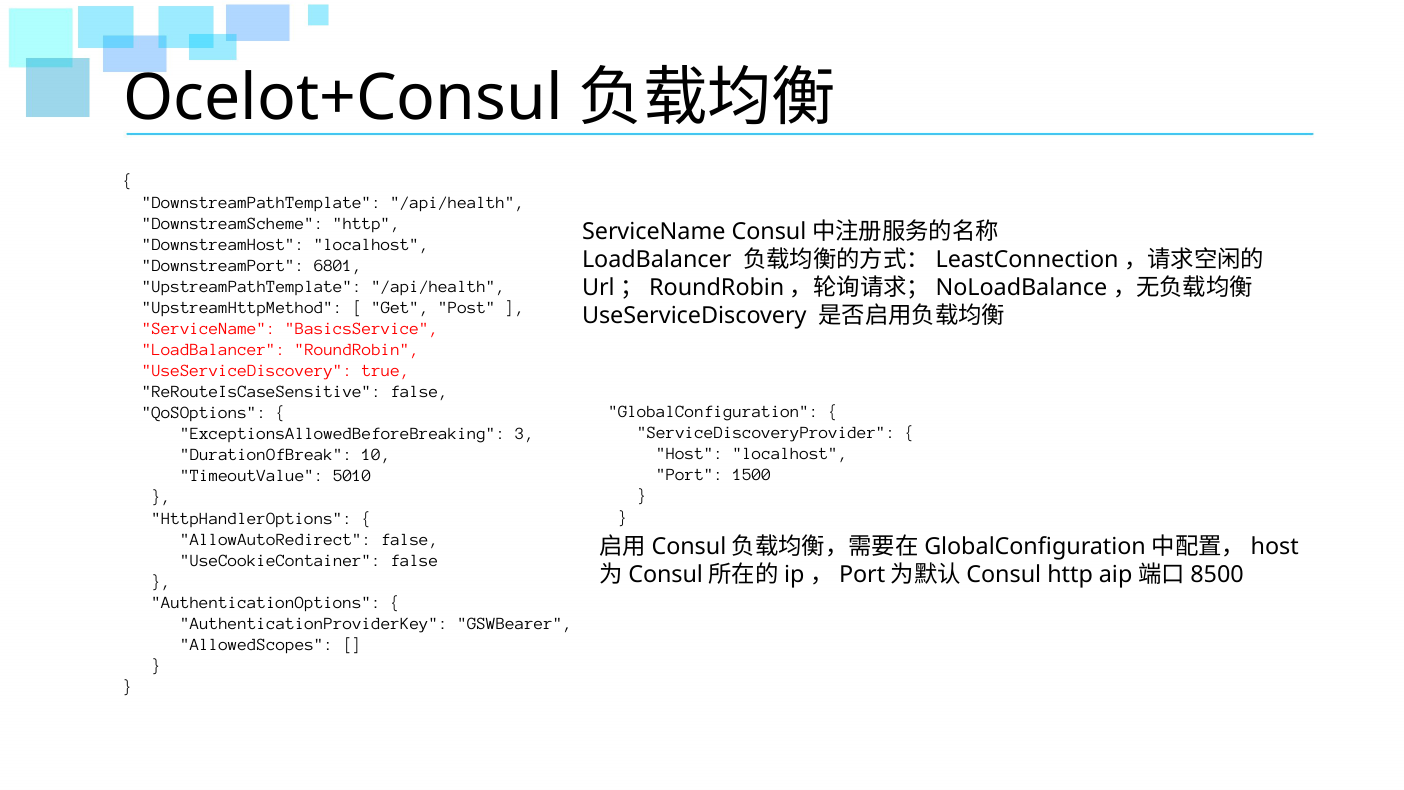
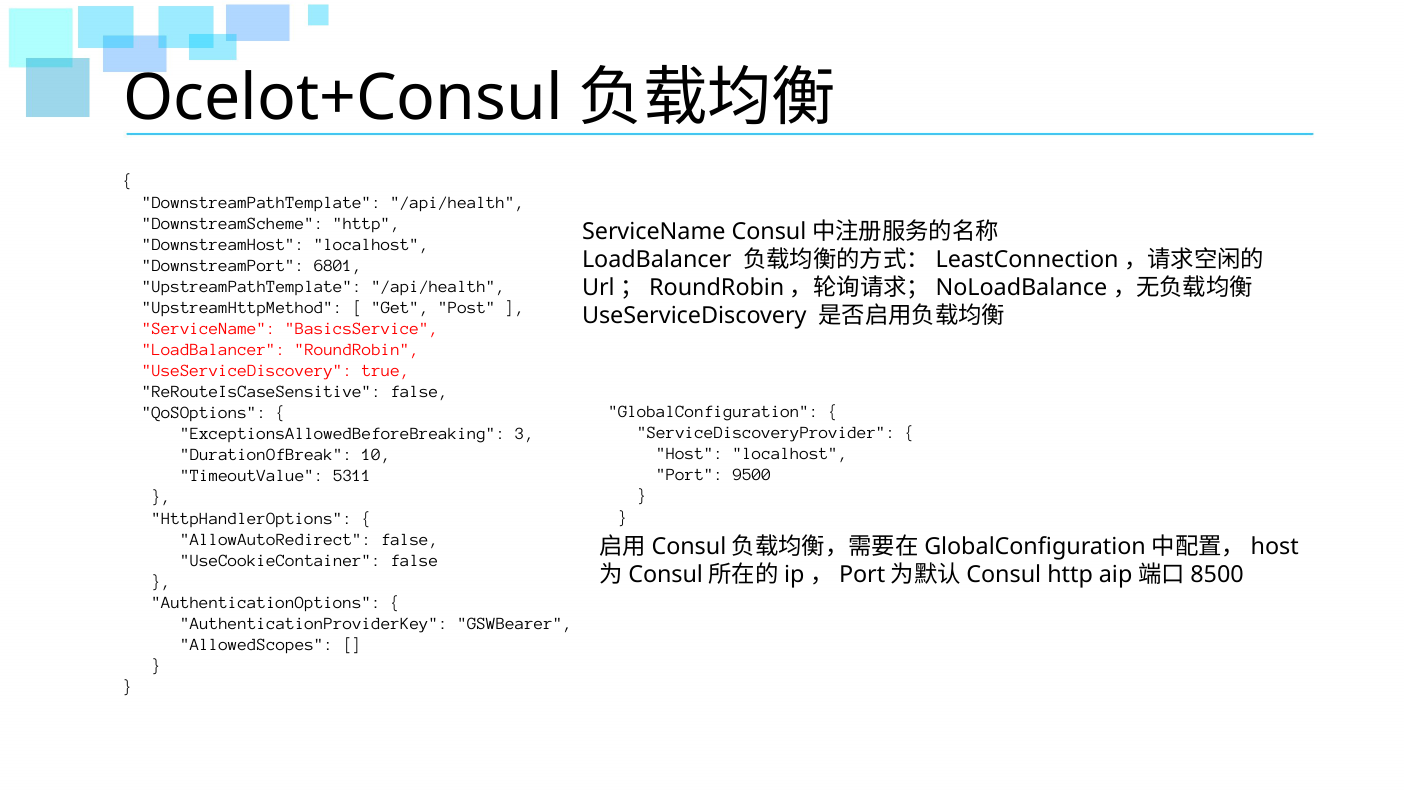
1500: 1500 -> 9500 (752, 475)
5010: 5010 -> 5311 (353, 476)
